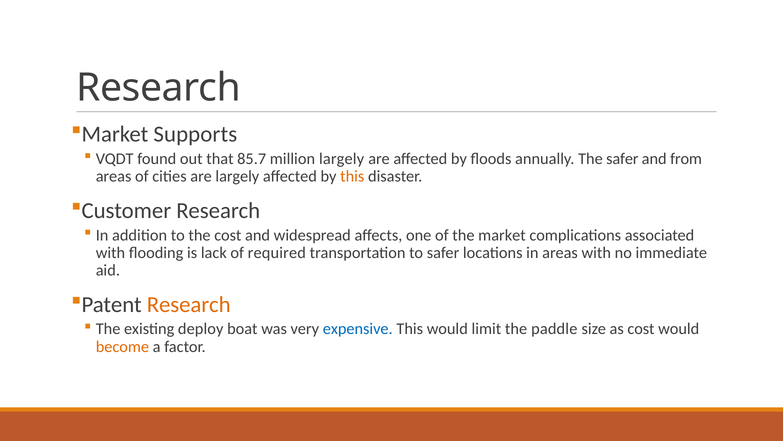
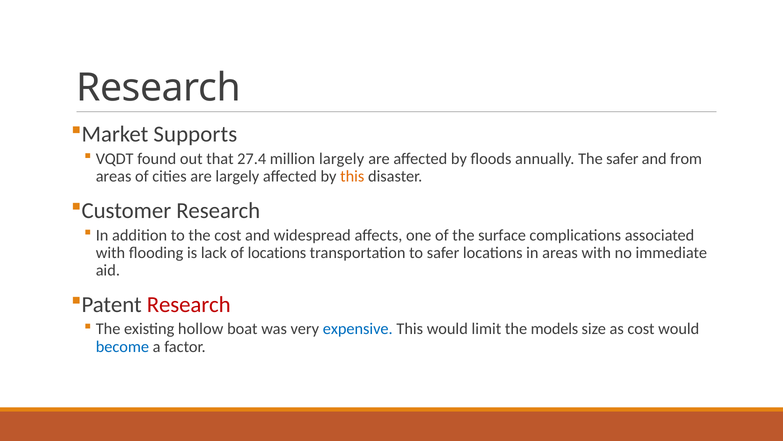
85.7: 85.7 -> 27.4 (252, 159)
the market: market -> surface (502, 235)
of required: required -> locations (277, 252)
Research colour: orange -> red (189, 304)
deploy: deploy -> hollow (201, 329)
paddle: paddle -> models (554, 329)
become colour: orange -> blue (122, 346)
